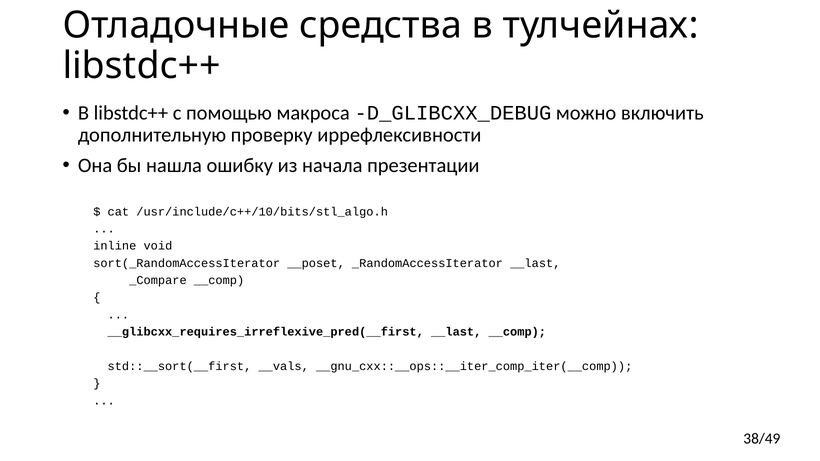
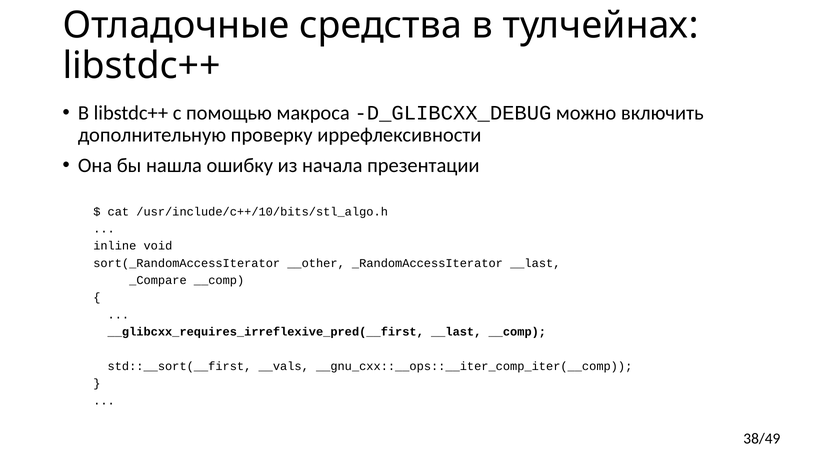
__poset: __poset -> __other (316, 263)
